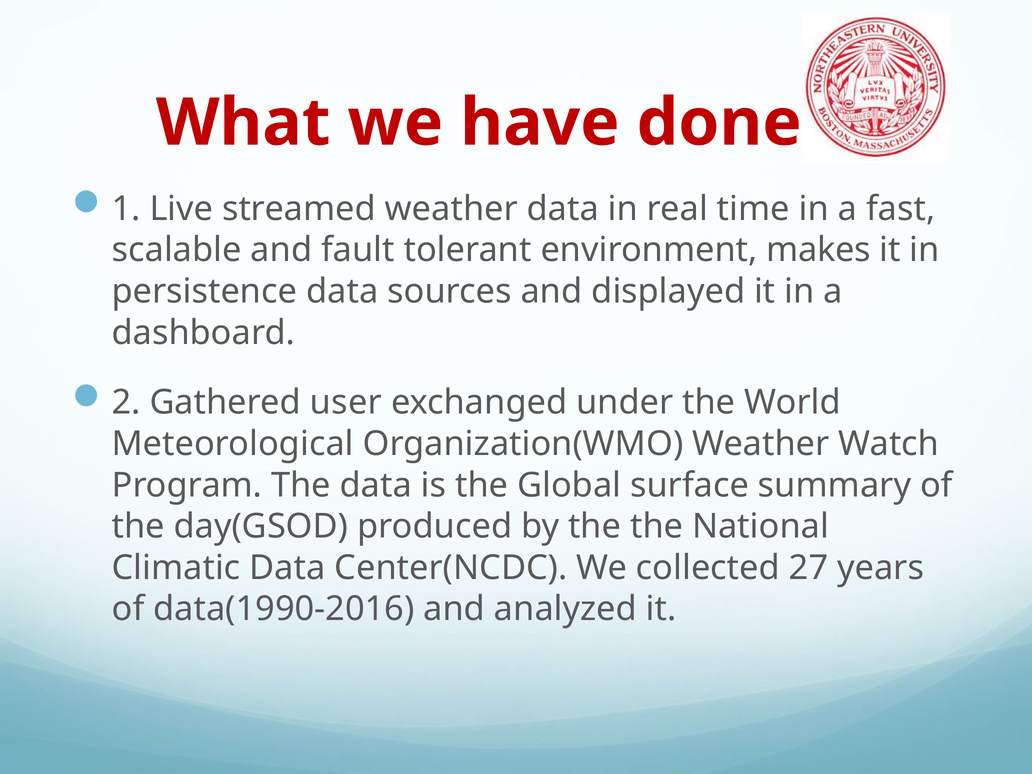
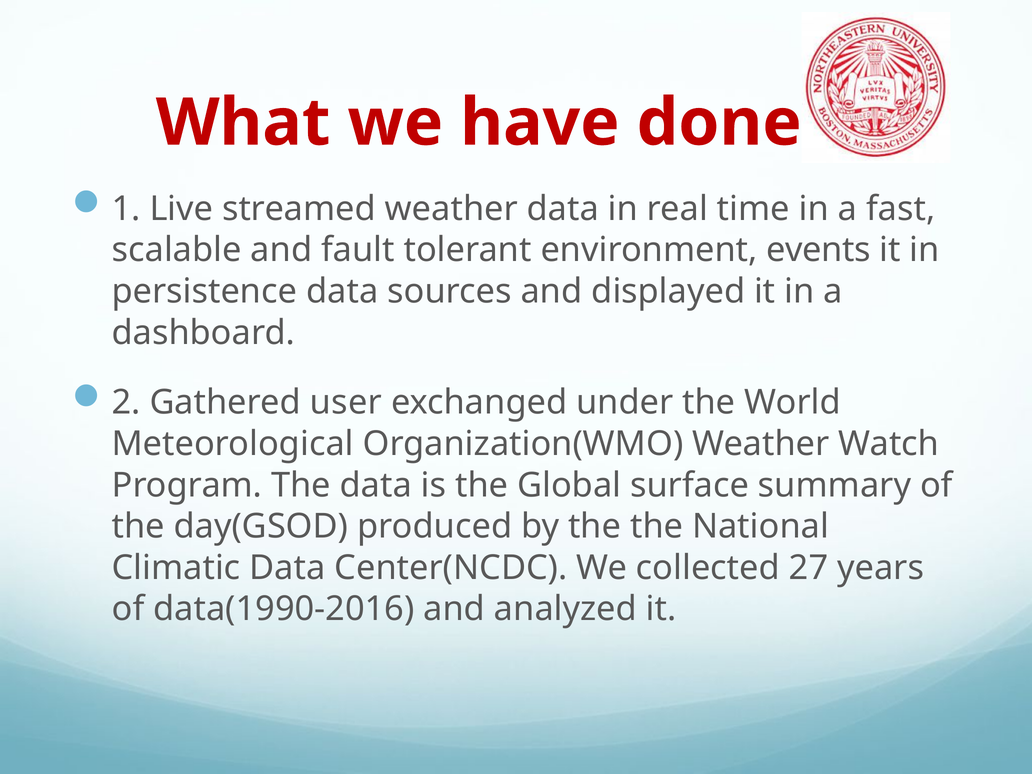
makes: makes -> events (818, 250)
